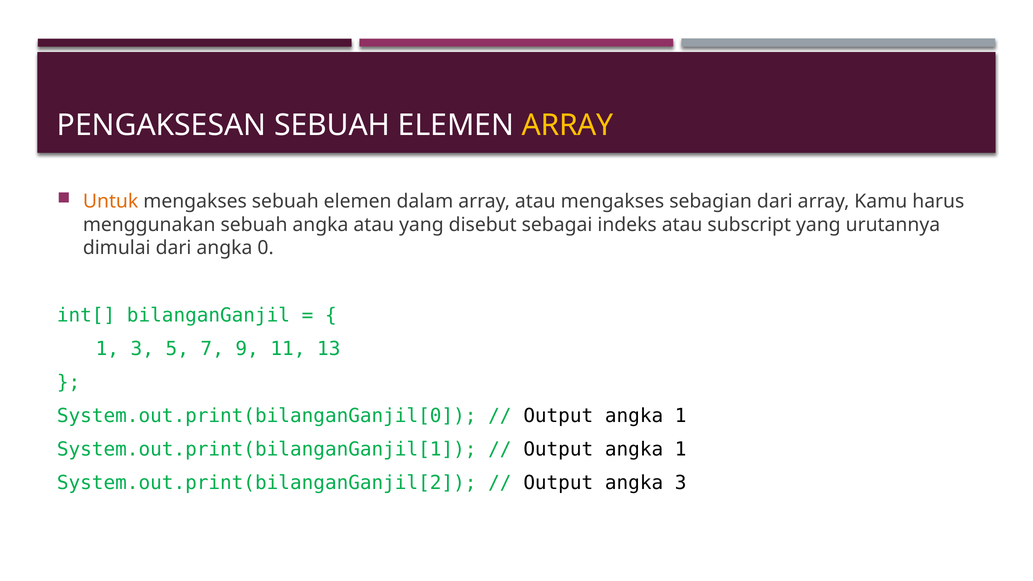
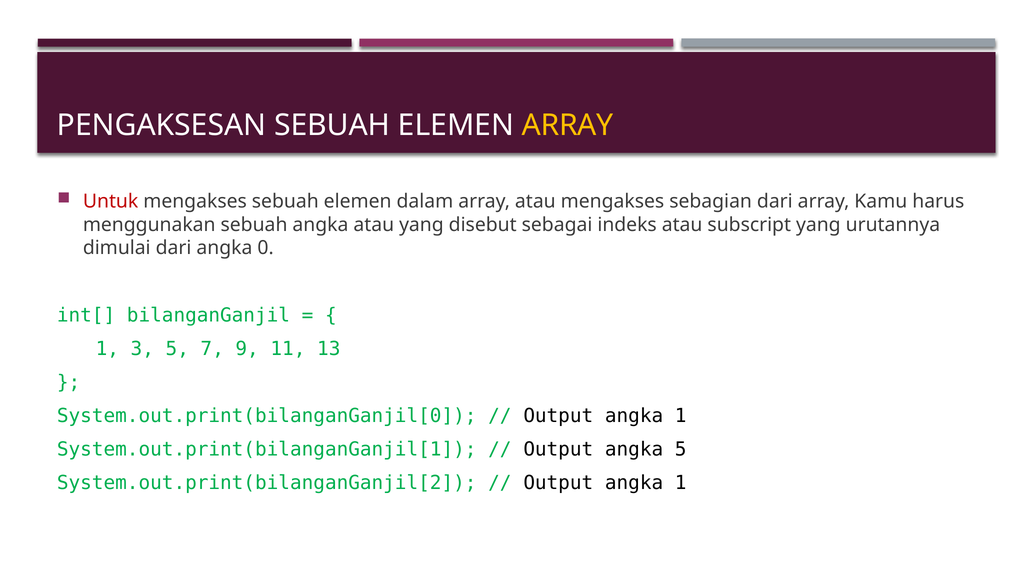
Untuk colour: orange -> red (111, 202)
1: 1 -> 5 (681, 450)
3: 3 -> 1 (681, 483)
